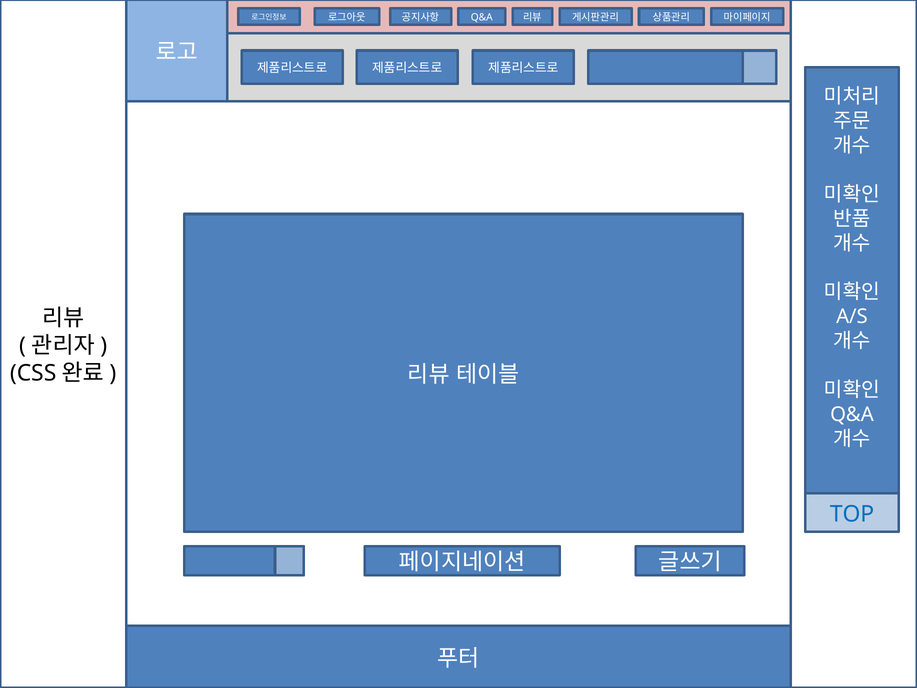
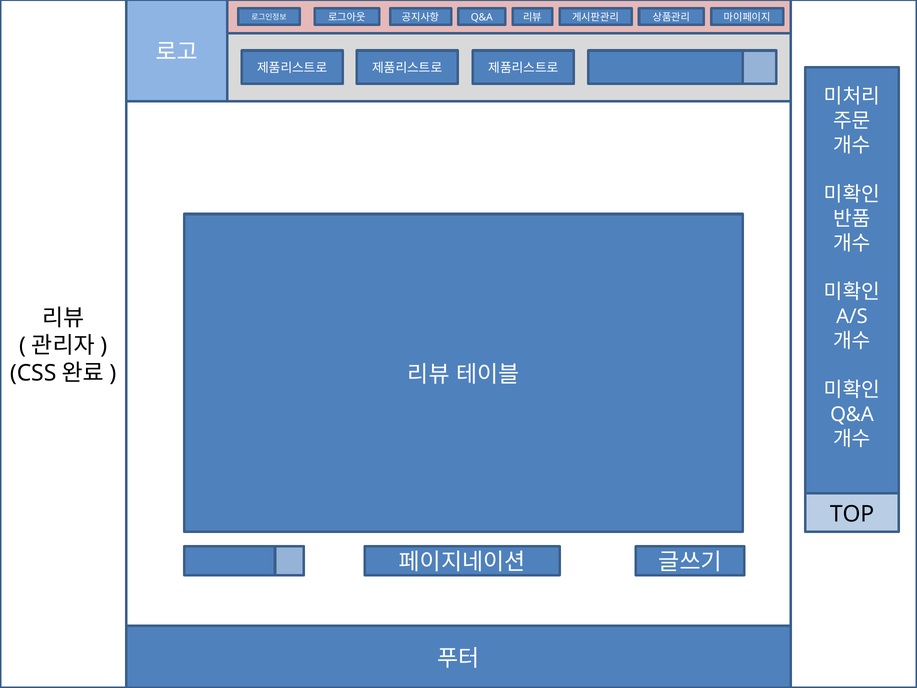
TOP colour: blue -> black (852, 514)
